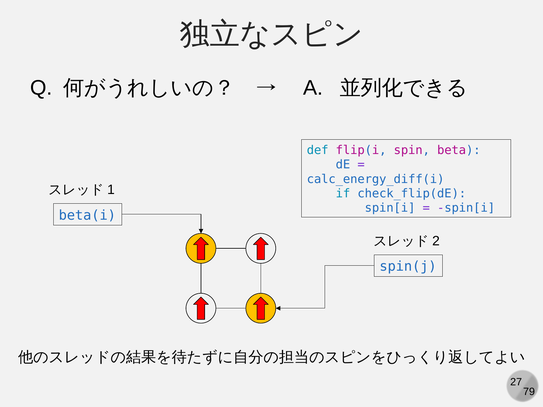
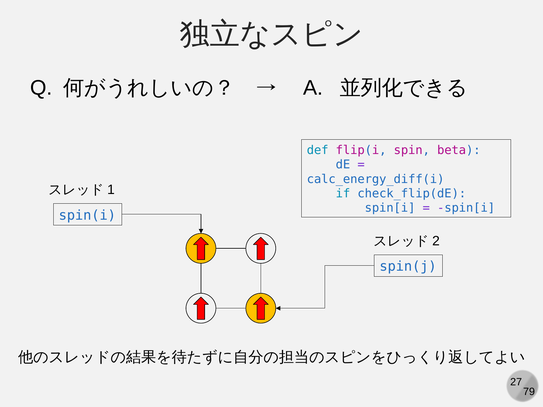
beta(i: beta(i -> spin(i (87, 215)
